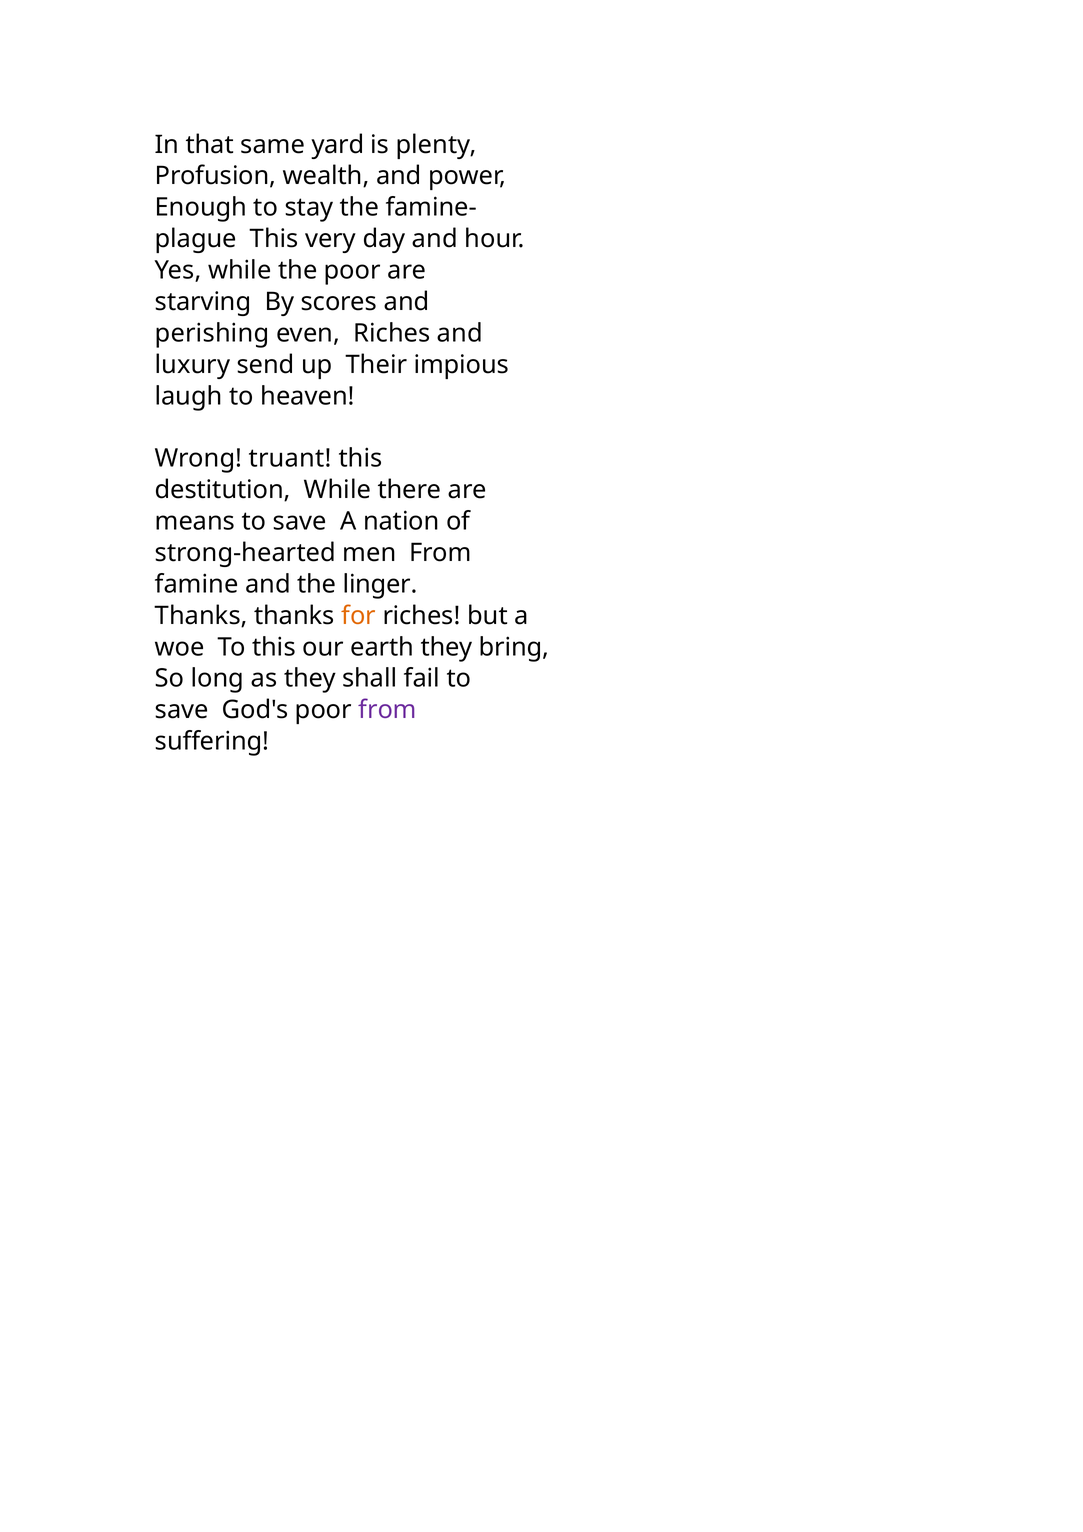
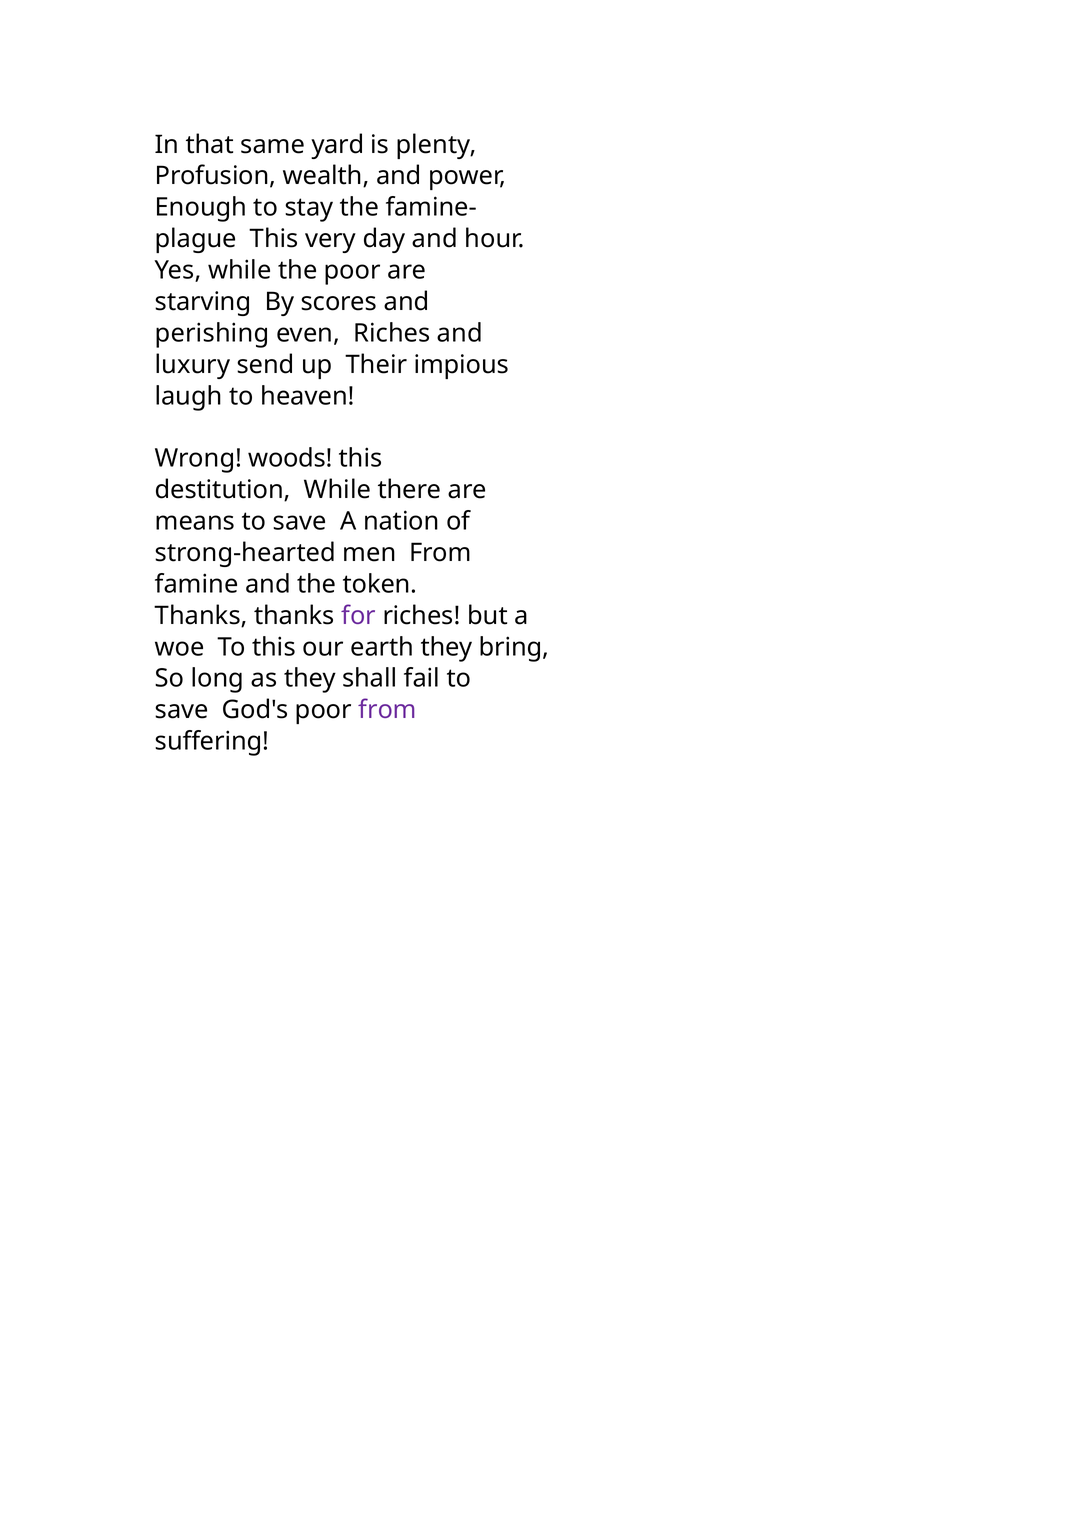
truant: truant -> woods (291, 459)
linger: linger -> token (380, 584)
for colour: orange -> purple (359, 616)
